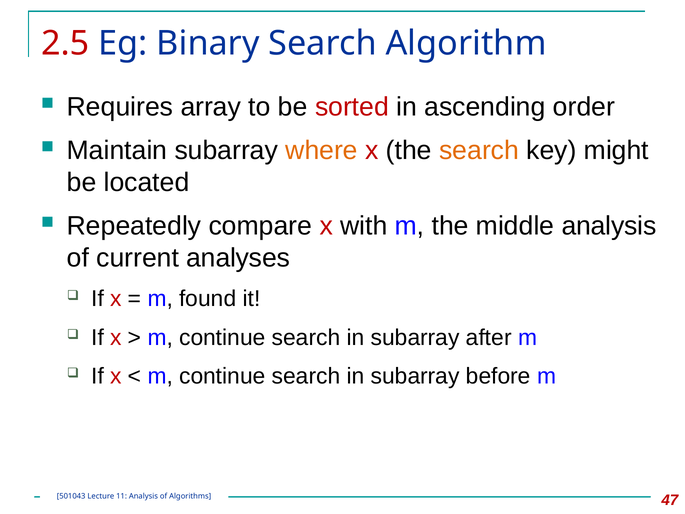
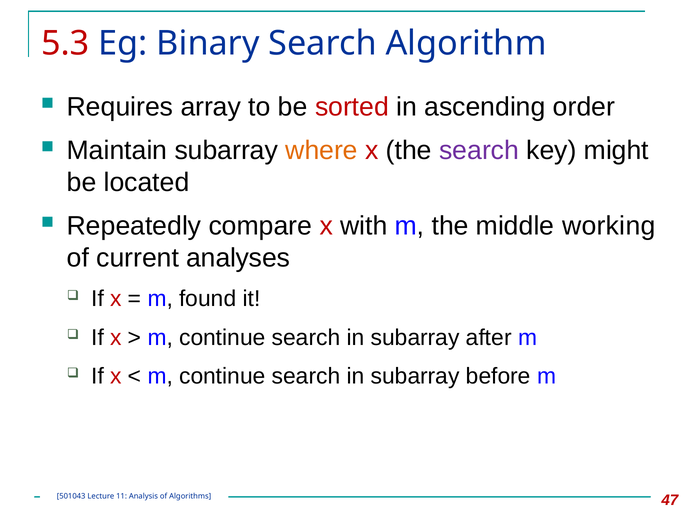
2.5: 2.5 -> 5.3 (65, 43)
search colour: orange -> purple (479, 150)
middle analysis: analysis -> working (609, 226)
